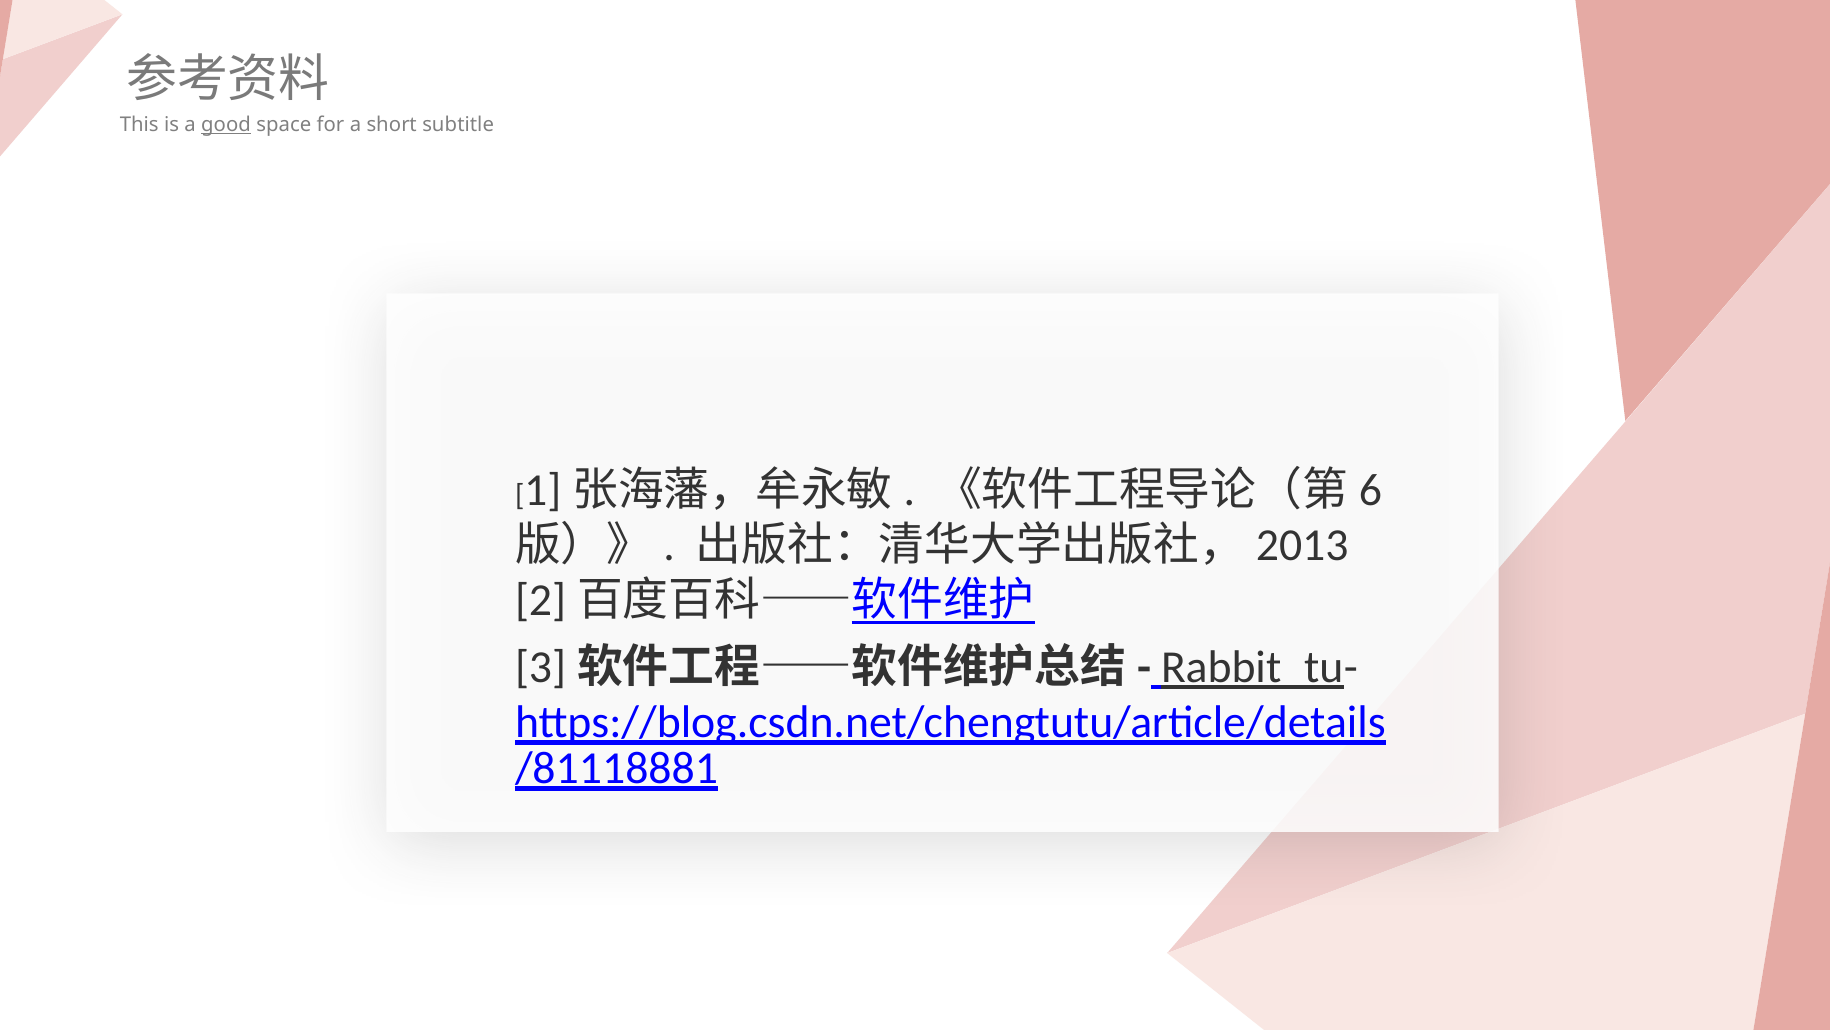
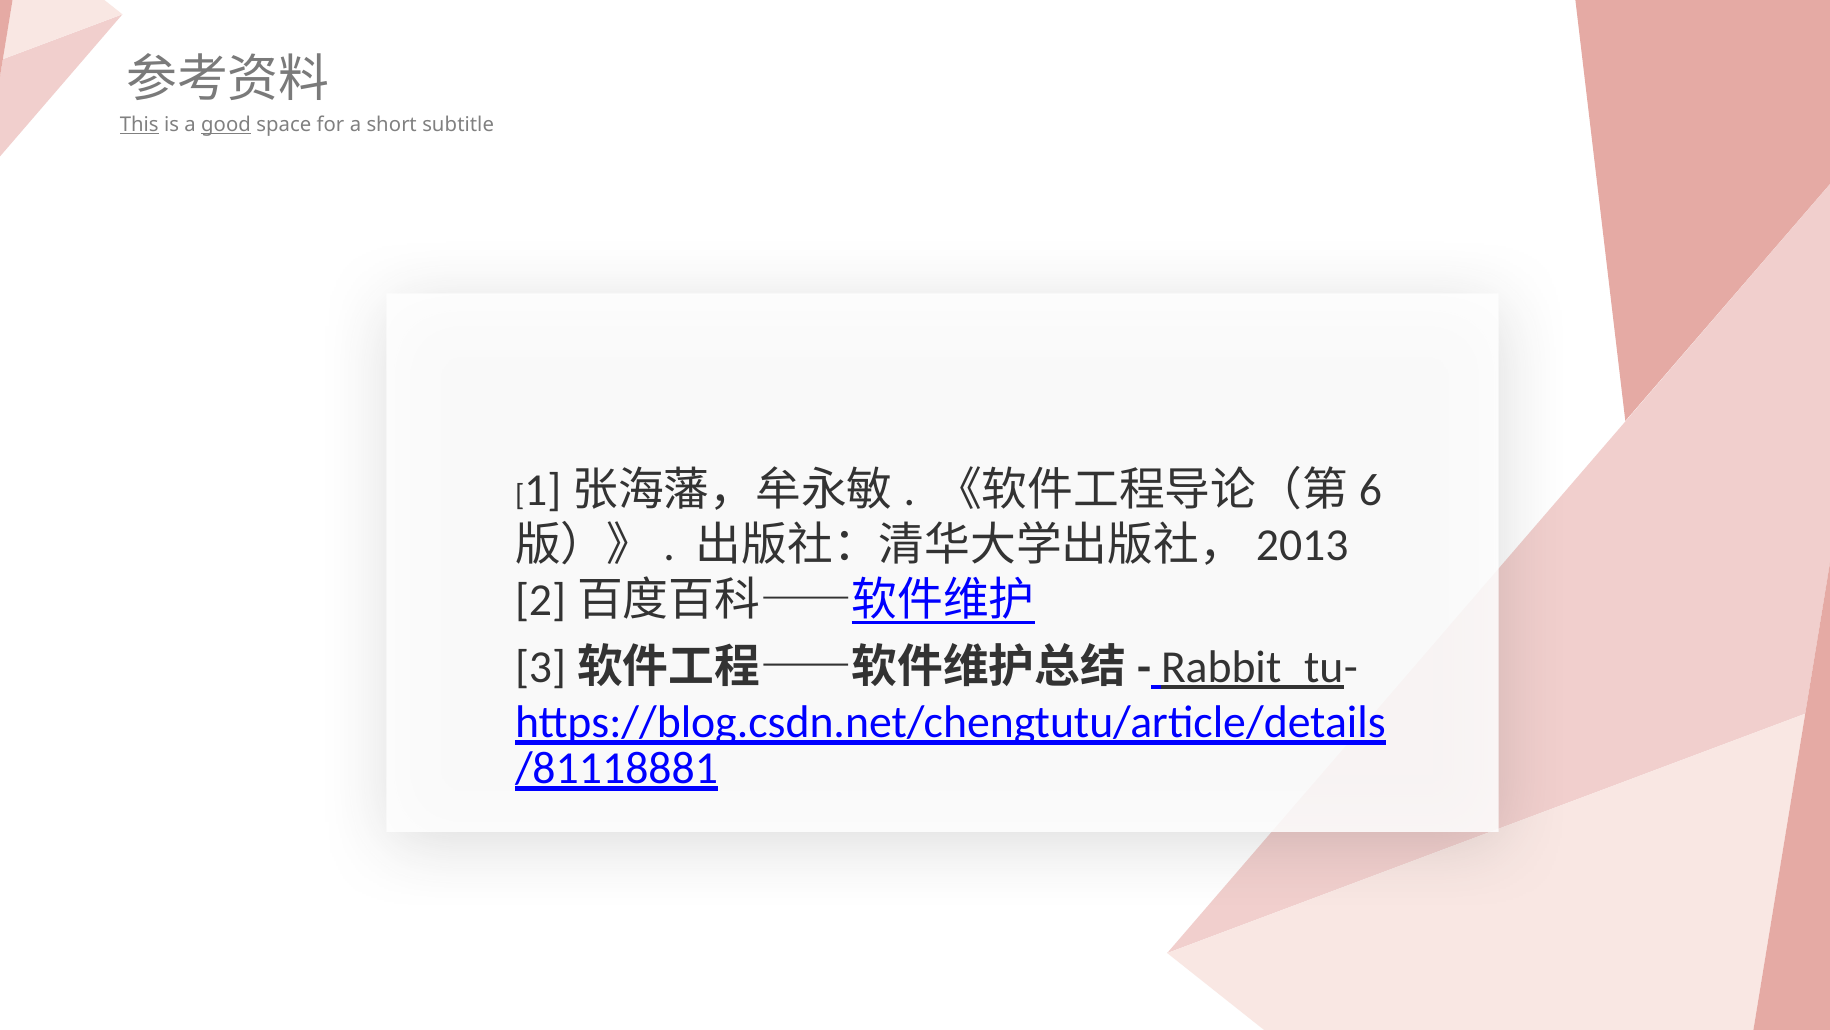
This underline: none -> present (139, 124)
